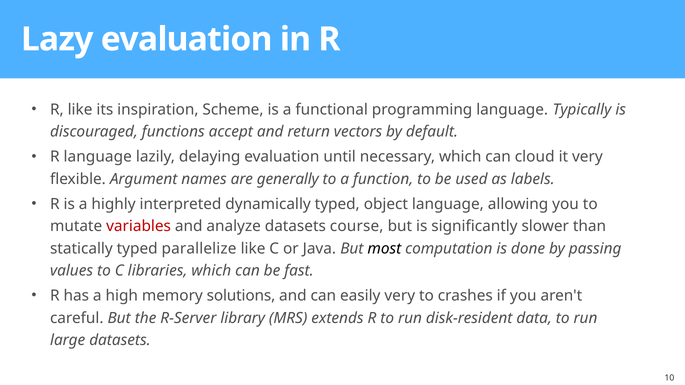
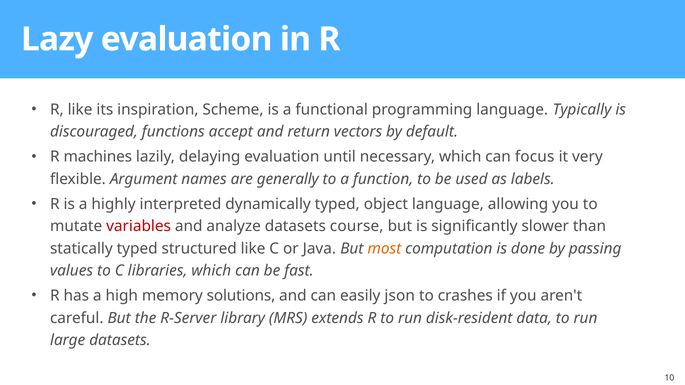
R language: language -> machines (98, 157)
cloud: cloud -> focus (535, 157)
parallelize: parallelize -> structured (199, 249)
most colour: black -> orange (384, 249)
easily very: very -> json (400, 296)
